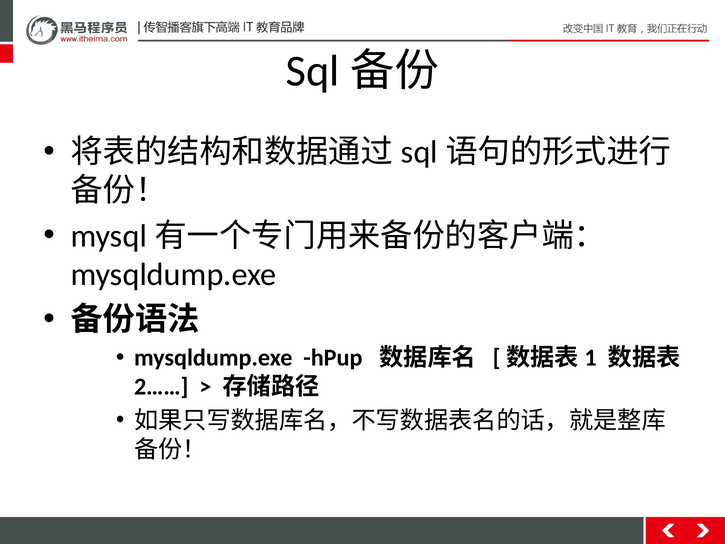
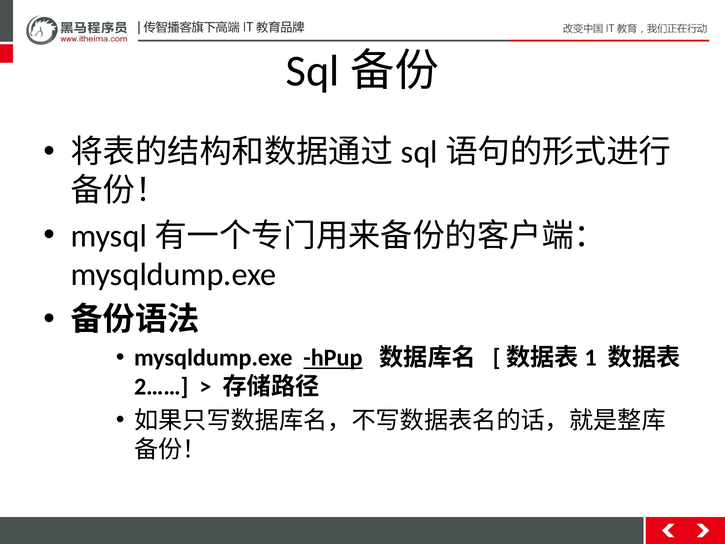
hPup underline: none -> present (333, 358)
